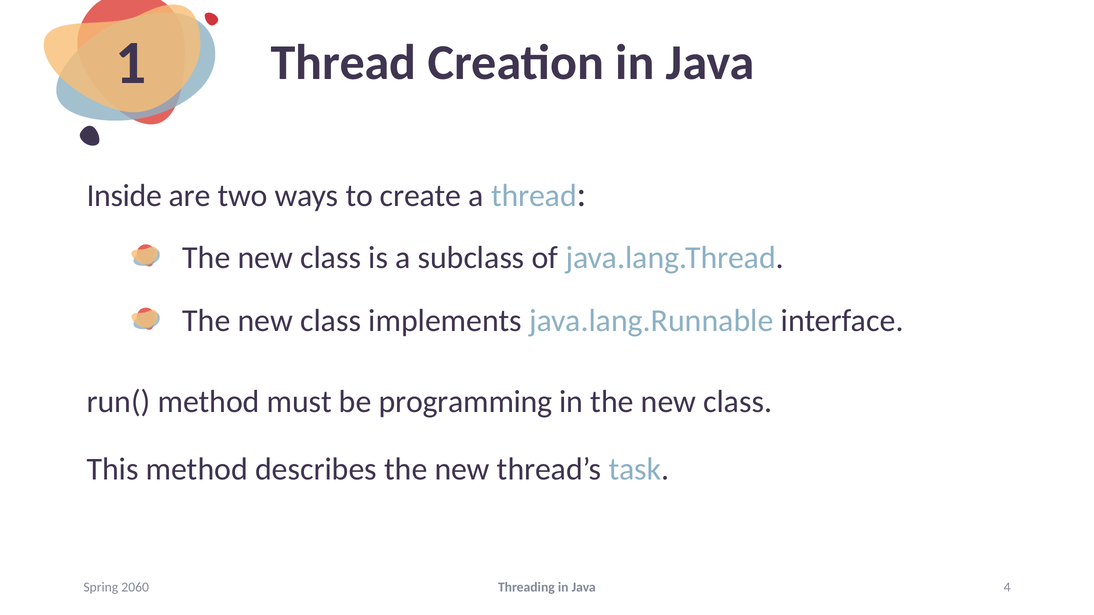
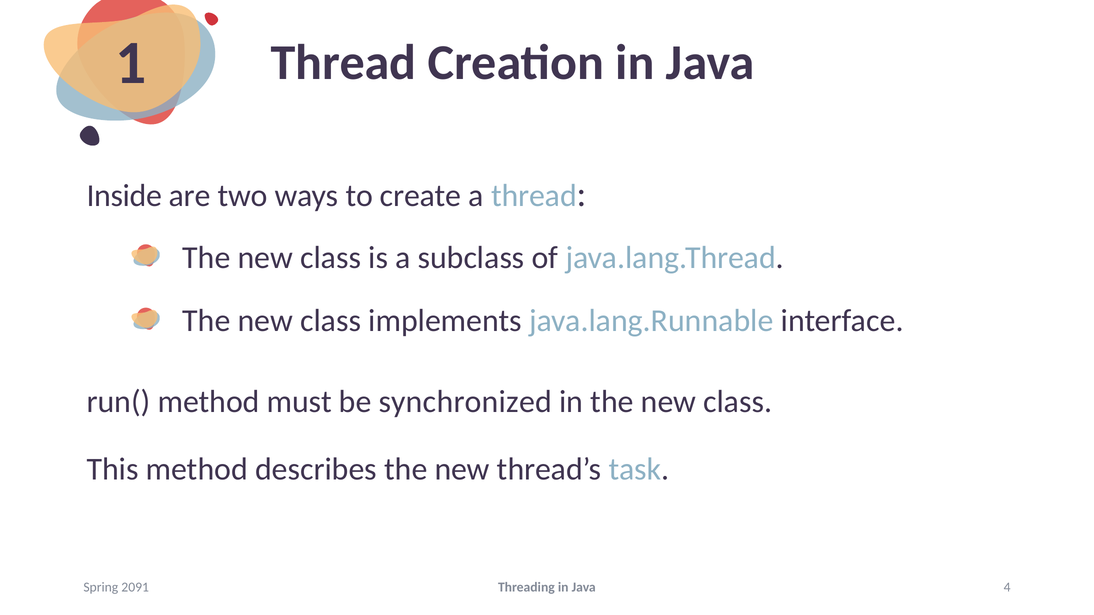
programming: programming -> synchronized (465, 402)
2060: 2060 -> 2091 (135, 588)
